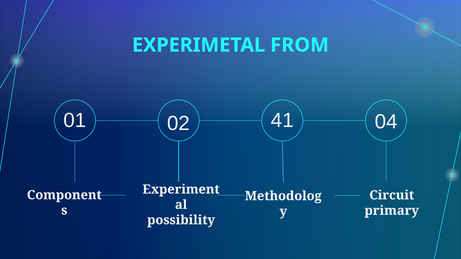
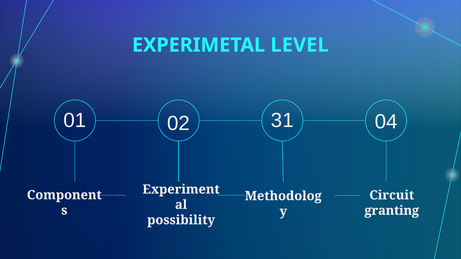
FROM: FROM -> LEVEL (300, 45)
41: 41 -> 31 (282, 120)
primary: primary -> granting (392, 211)
